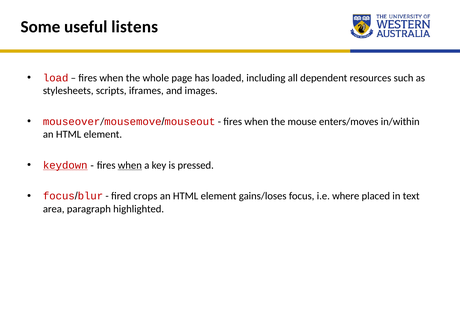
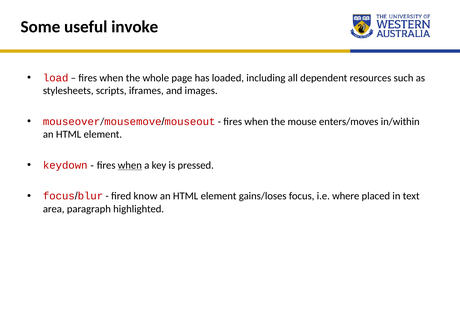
listens: listens -> invoke (135, 27)
keydown underline: present -> none (65, 165)
crops: crops -> know (145, 196)
